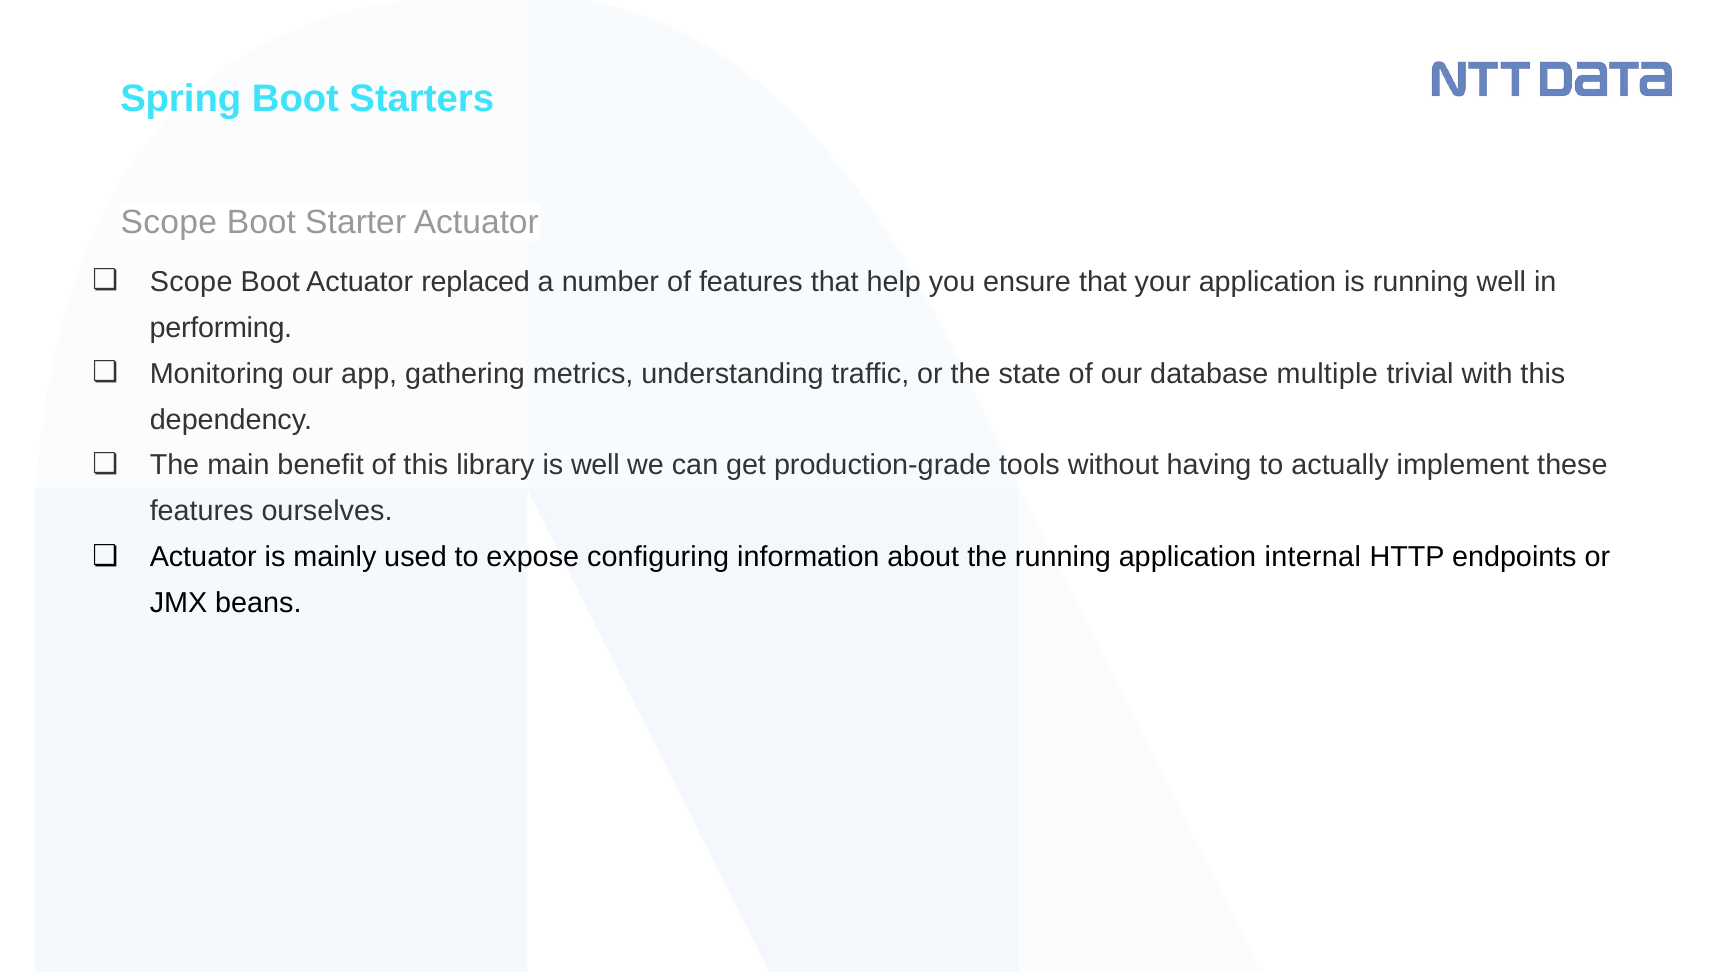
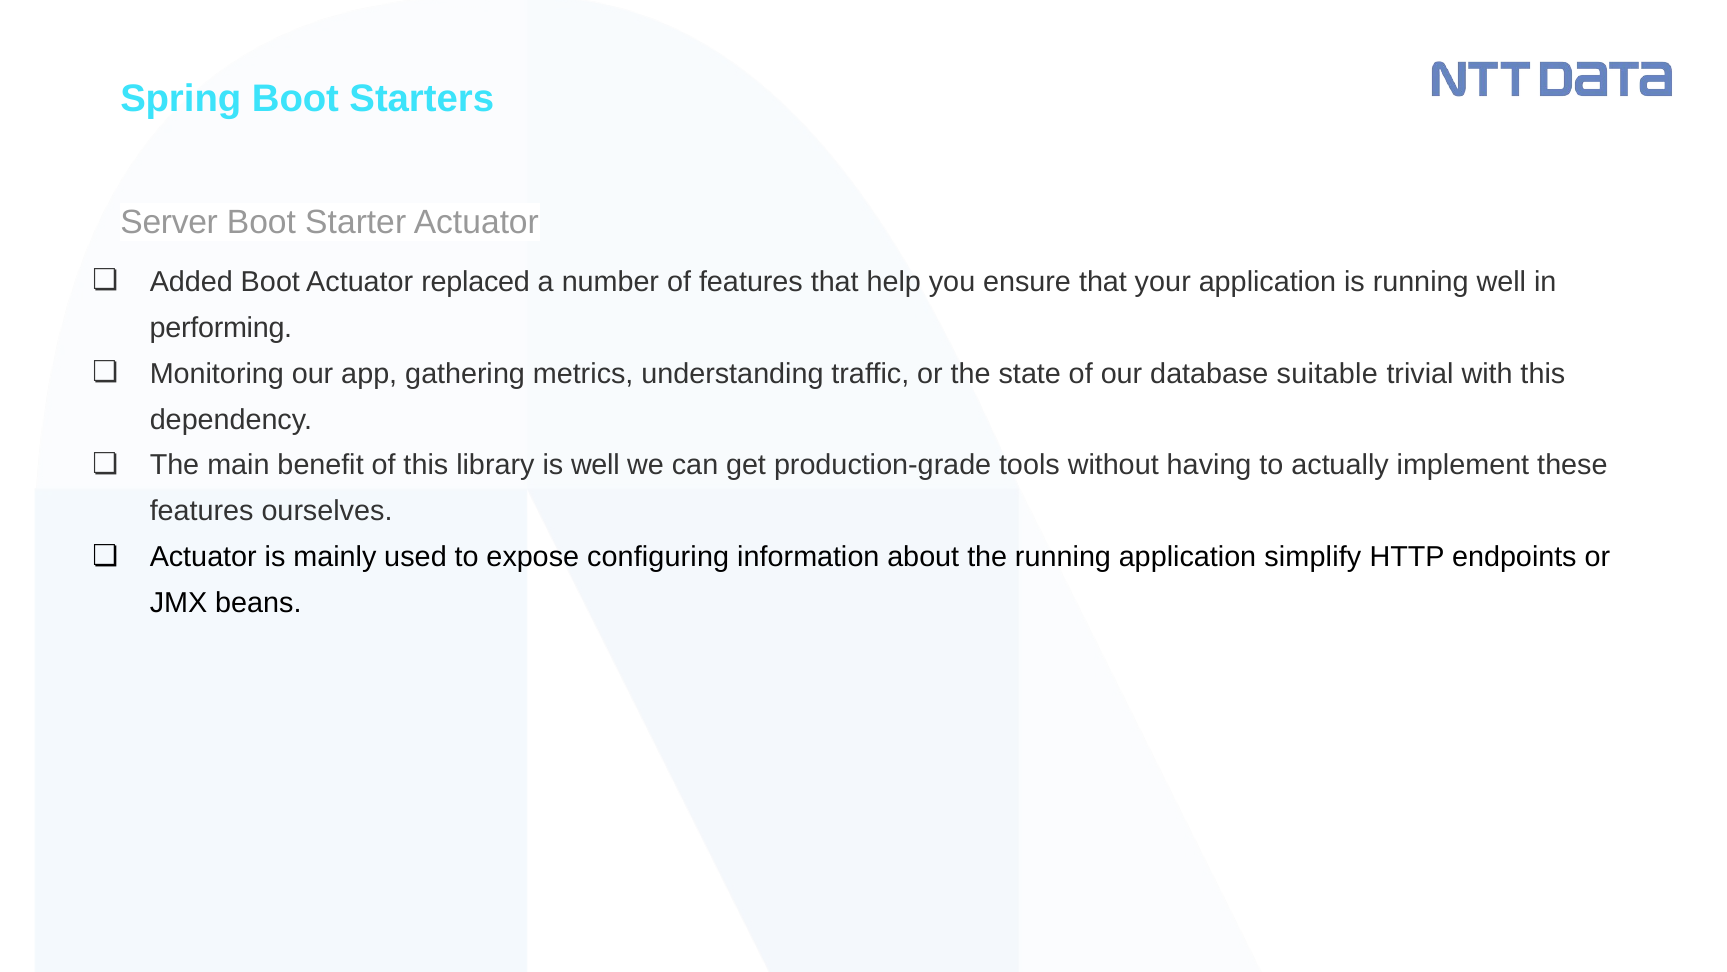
Scope: Scope -> Server (169, 223)
Scope: Scope -> Added (191, 282)
multiple: multiple -> suitable (1327, 373)
internal: internal -> simplify (1313, 557)
